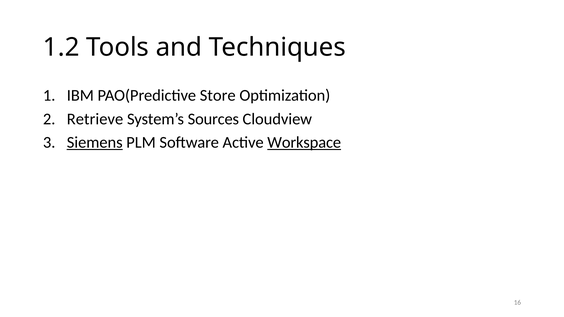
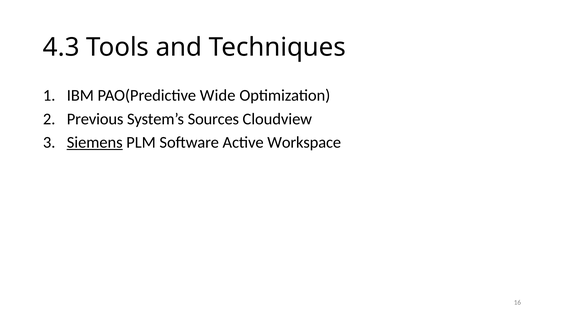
1.2: 1.2 -> 4.3 (61, 47)
Store: Store -> Wide (218, 95)
Retrieve: Retrieve -> Previous (95, 119)
Workspace underline: present -> none (304, 143)
